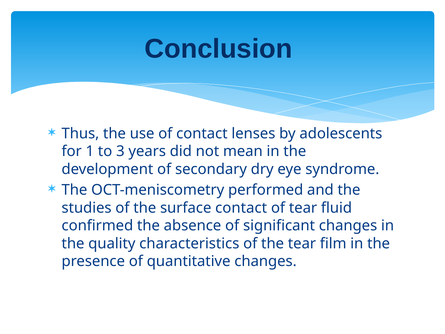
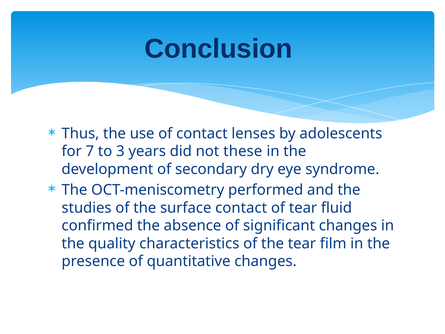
1: 1 -> 7 (90, 151)
mean: mean -> these (243, 151)
